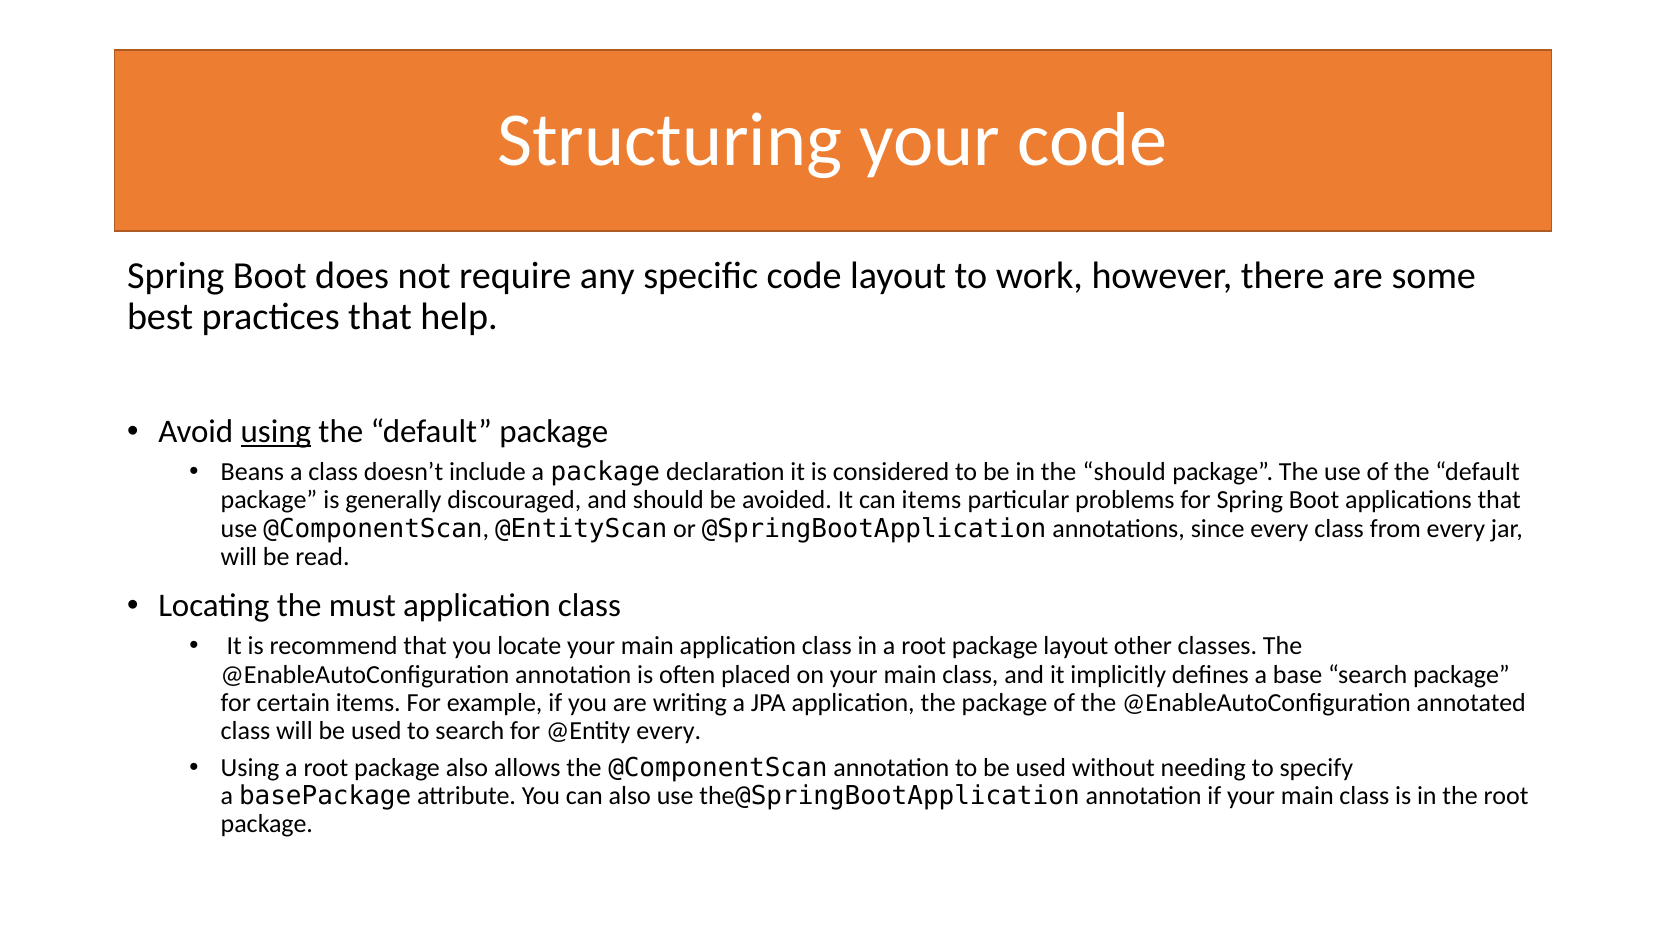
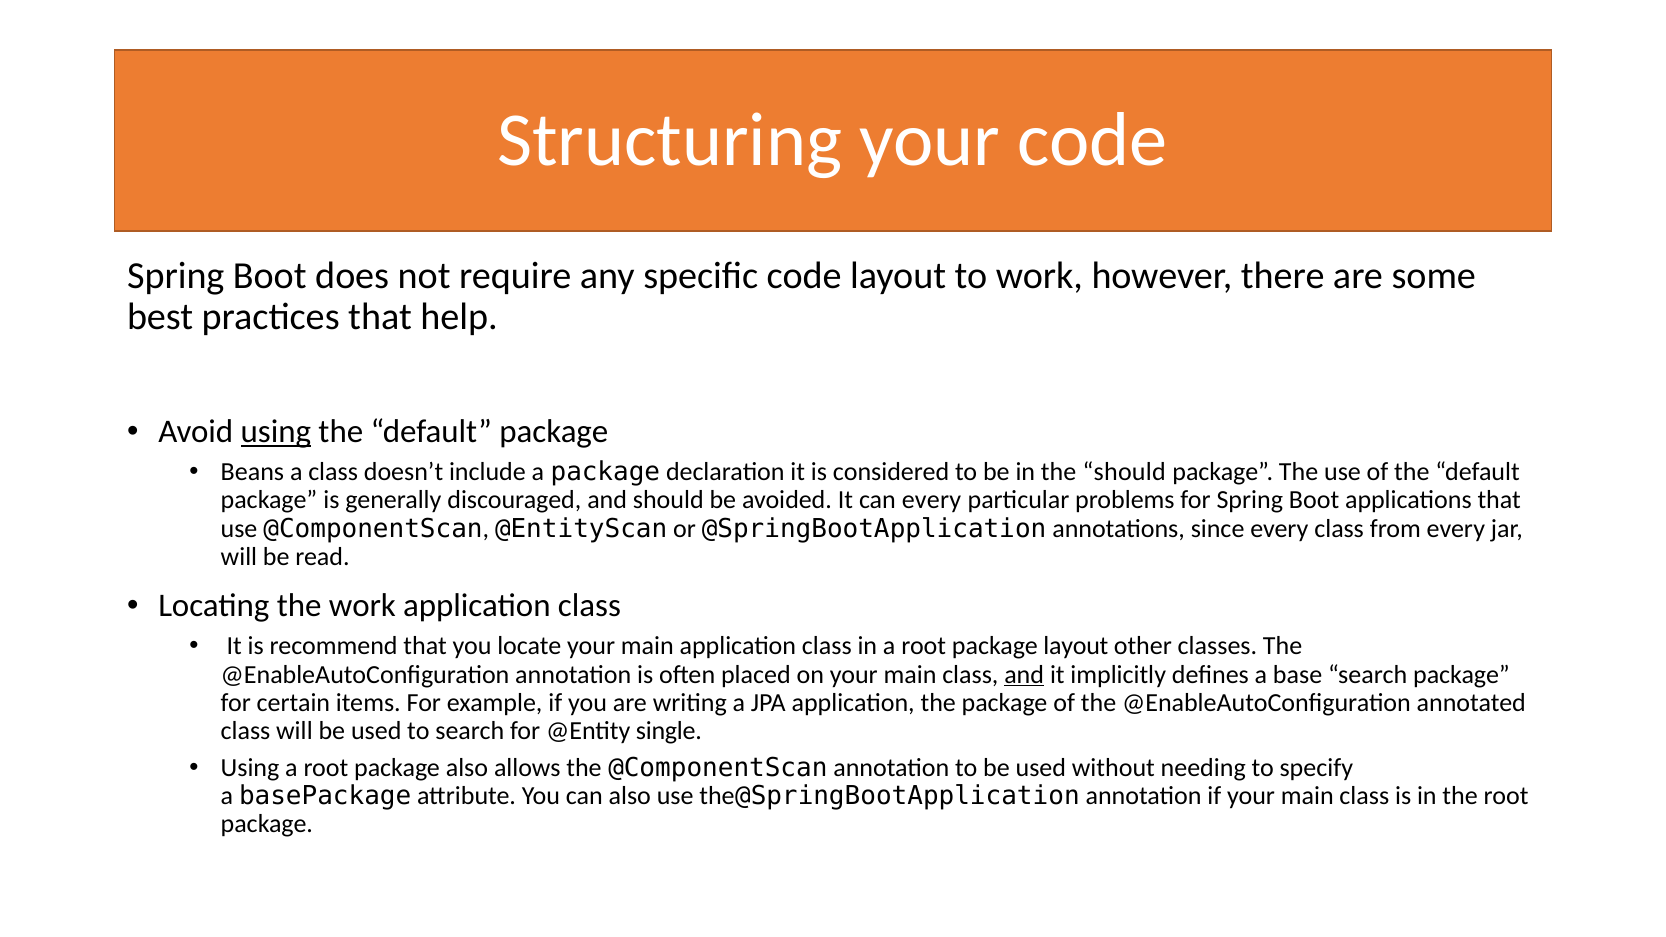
can items: items -> every (932, 500)
the must: must -> work (362, 606)
and underline: none -> present (1024, 675)
@Entity every: every -> single (669, 731)
